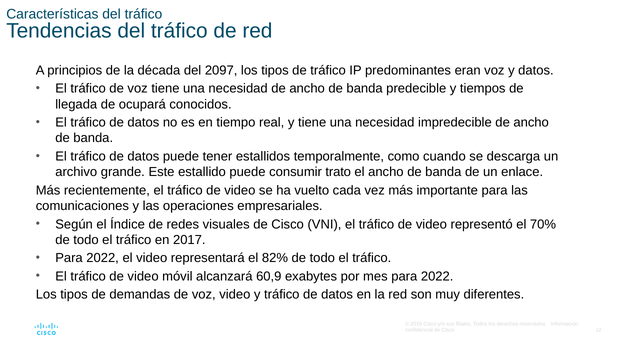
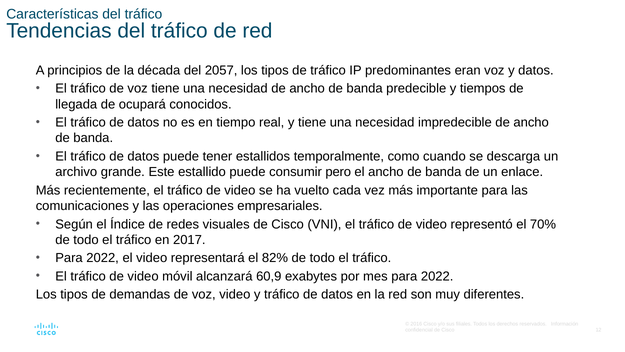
2097: 2097 -> 2057 (221, 70)
trato: trato -> pero (338, 172)
